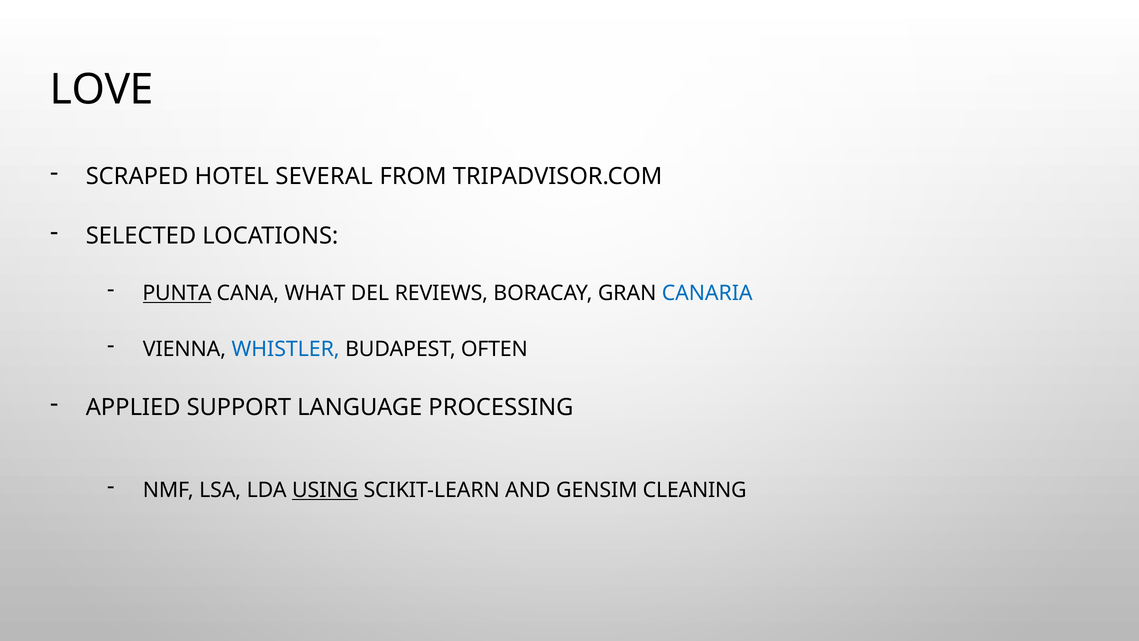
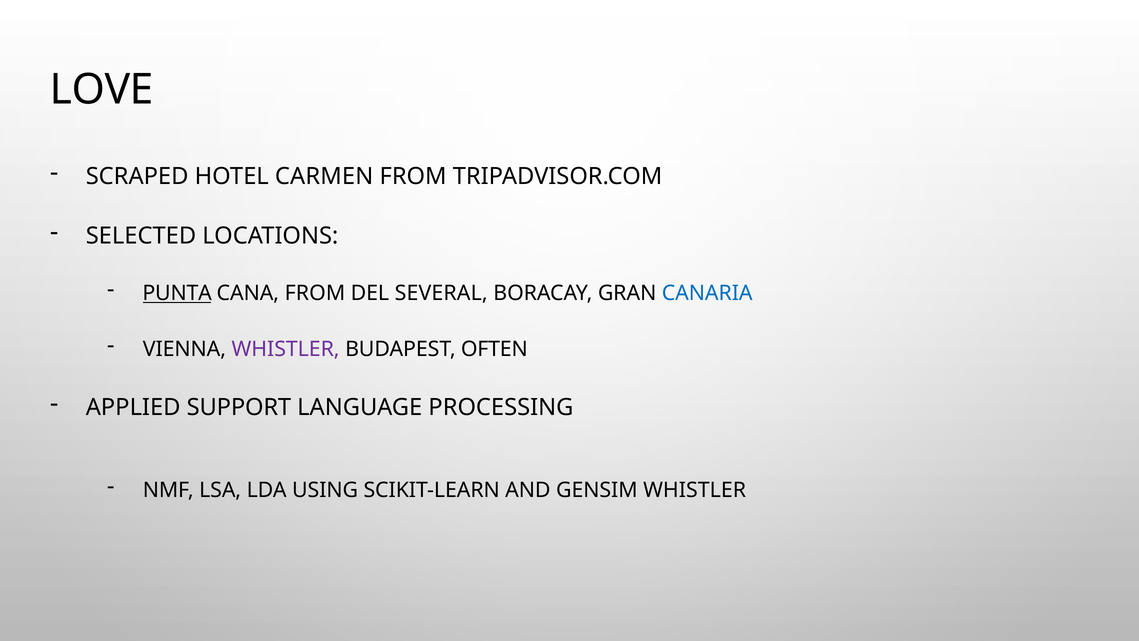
SEVERAL: SEVERAL -> CARMEN (324, 177)
CANA WHAT: WHAT -> FROM (315, 293)
REVIEWS: REVIEWS -> SEVERAL (441, 293)
WHISTLER colour: blue -> purple (286, 349)
USING underline: present -> none (325, 490)
GENSIM CLEANING: CLEANING -> WHISTLER (695, 490)
